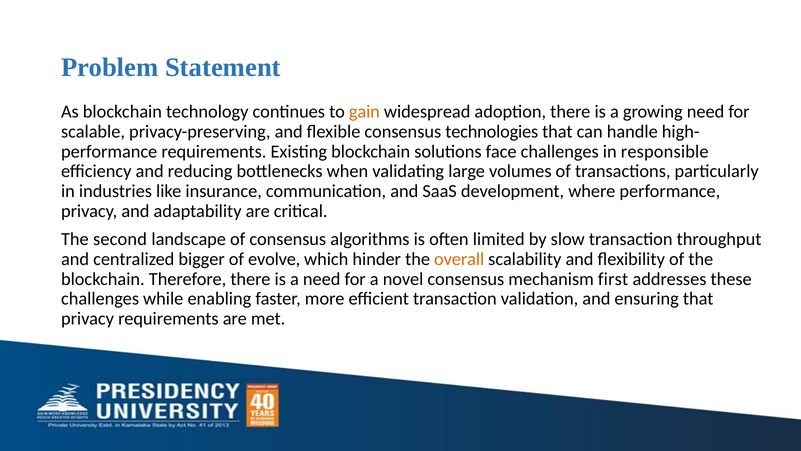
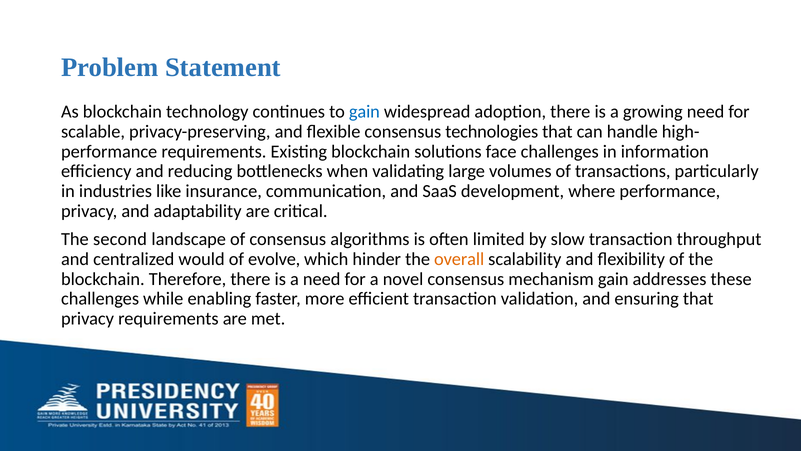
gain colour: orange -> blue (364, 112)
responsible: responsible -> information (665, 151)
bigger: bigger -> would (202, 259)
mechanism first: first -> gain (613, 279)
